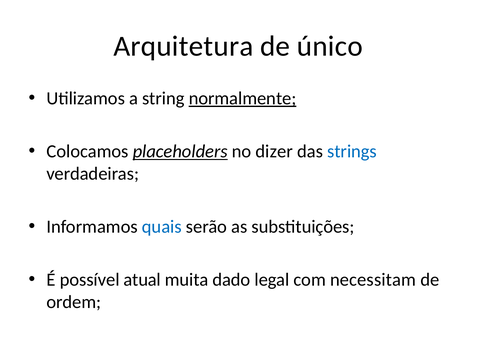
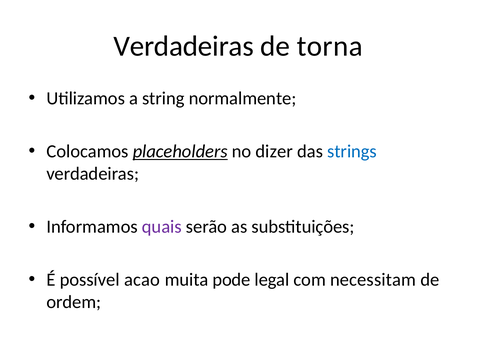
Arquitetura: Arquitetura -> Verdadeiras (184, 46)
único: único -> torna (330, 46)
normalmente underline: present -> none (242, 98)
quais colour: blue -> purple (162, 227)
atual: atual -> acao (142, 280)
dado: dado -> pode (231, 280)
